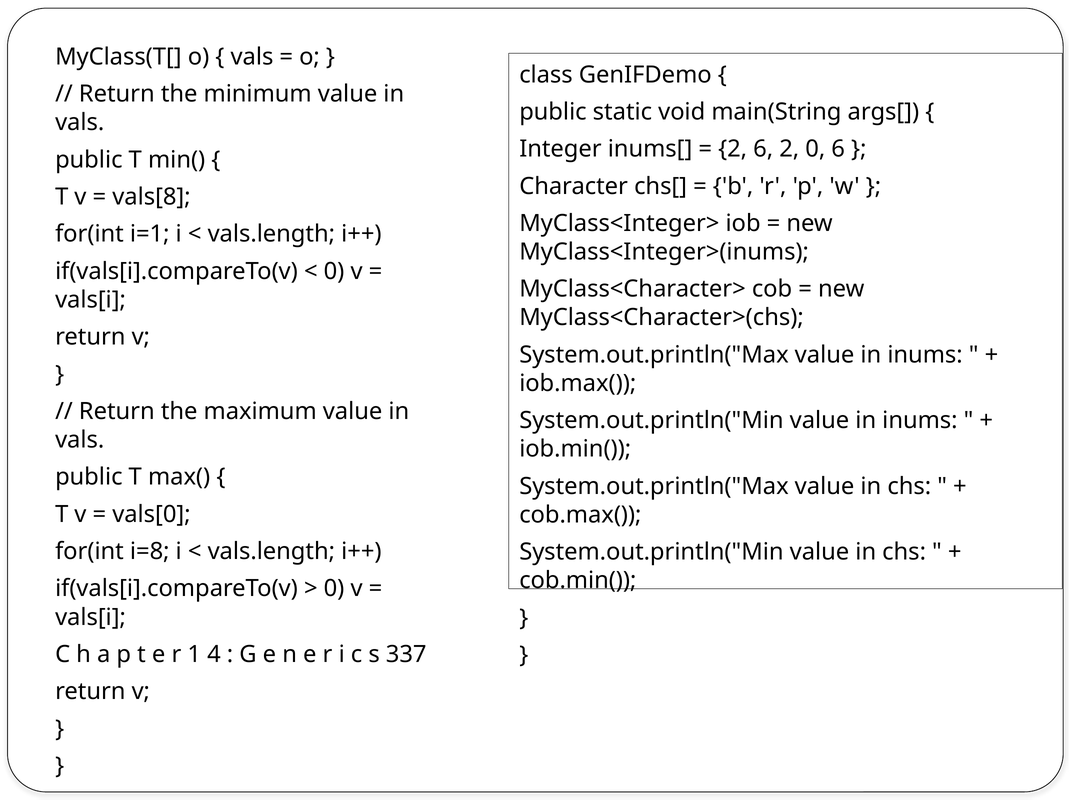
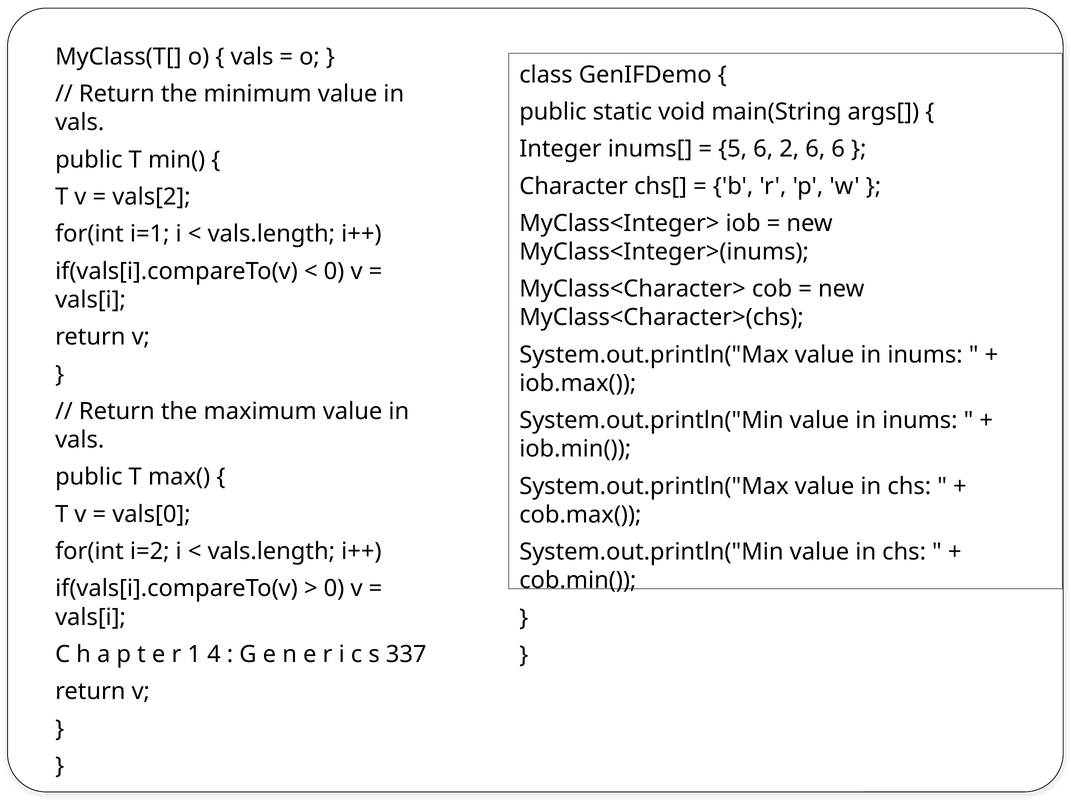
2: 2 -> 5 (733, 149)
2 0: 0 -> 6 (815, 149)
vals[8: vals[8 -> vals[2 (151, 197)
i=8: i=8 -> i=2 (150, 552)
